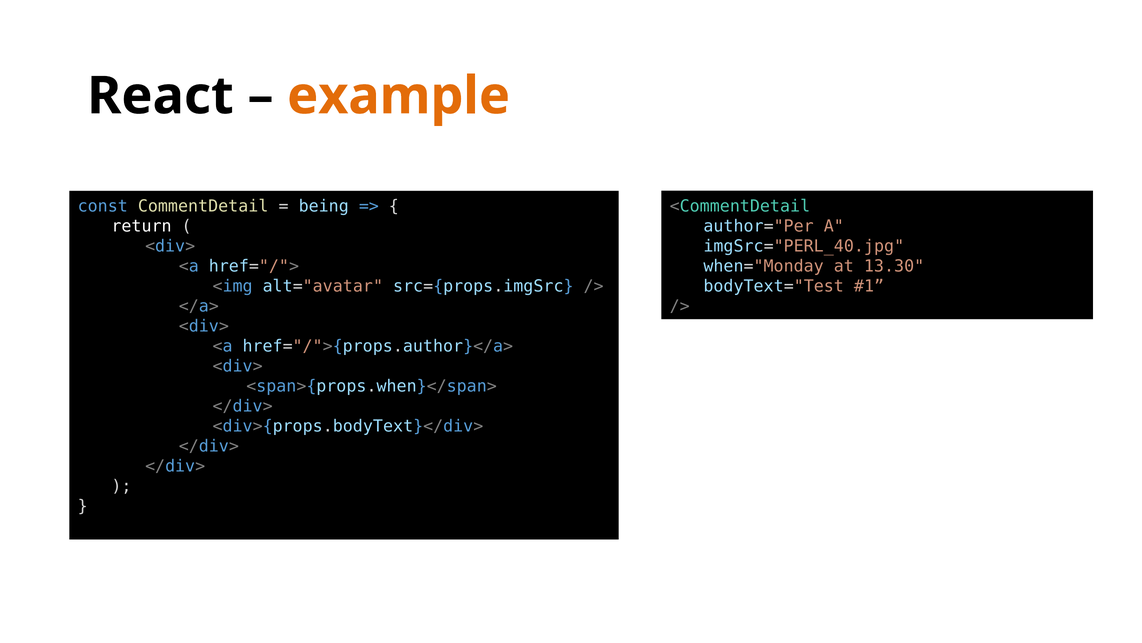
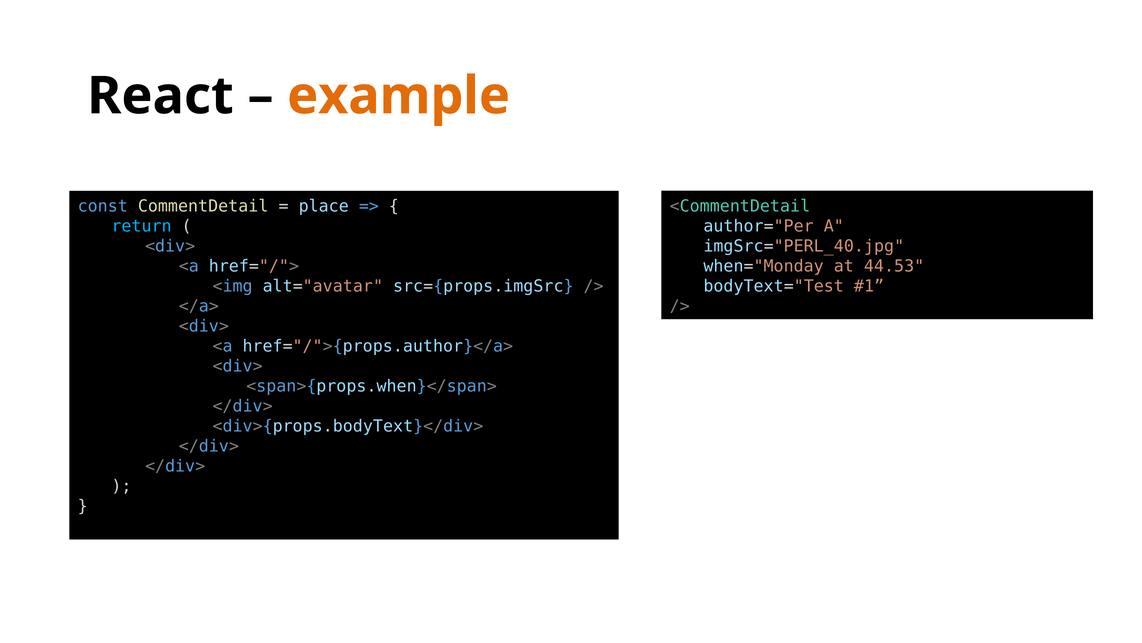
being: being -> place (324, 206)
return colour: white -> light blue (142, 226)
13.30: 13.30 -> 44.53 (894, 266)
